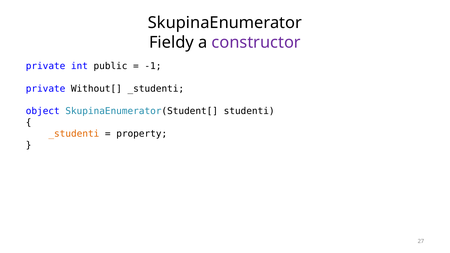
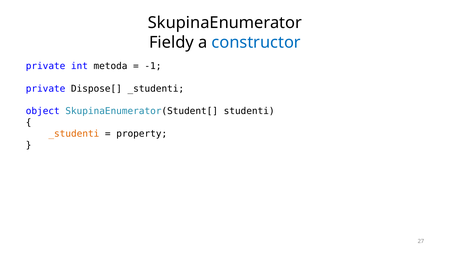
constructor colour: purple -> blue (256, 42)
public: public -> metoda (110, 66)
Without[: Without[ -> Dispose[ (96, 89)
